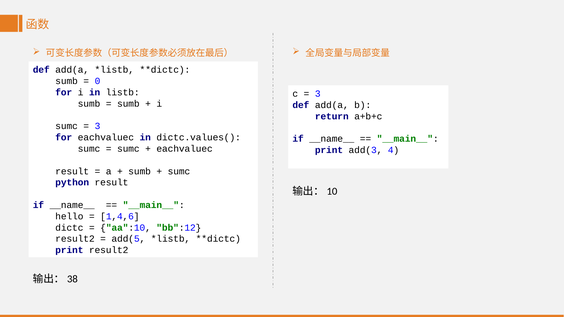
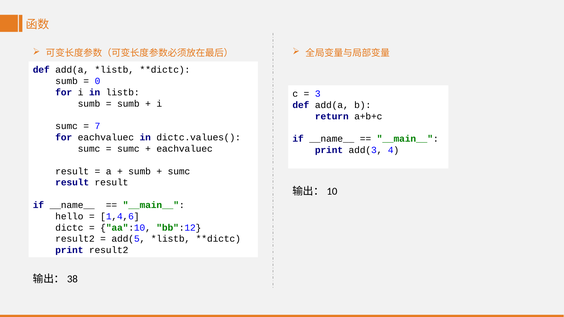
3: 3 -> 7 (97, 126)
python: python -> result (72, 183)
